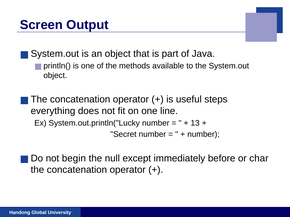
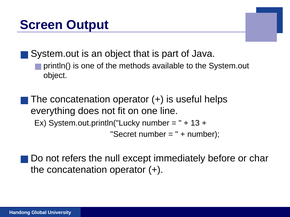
steps: steps -> helps (216, 100)
begin: begin -> refers (74, 159)
